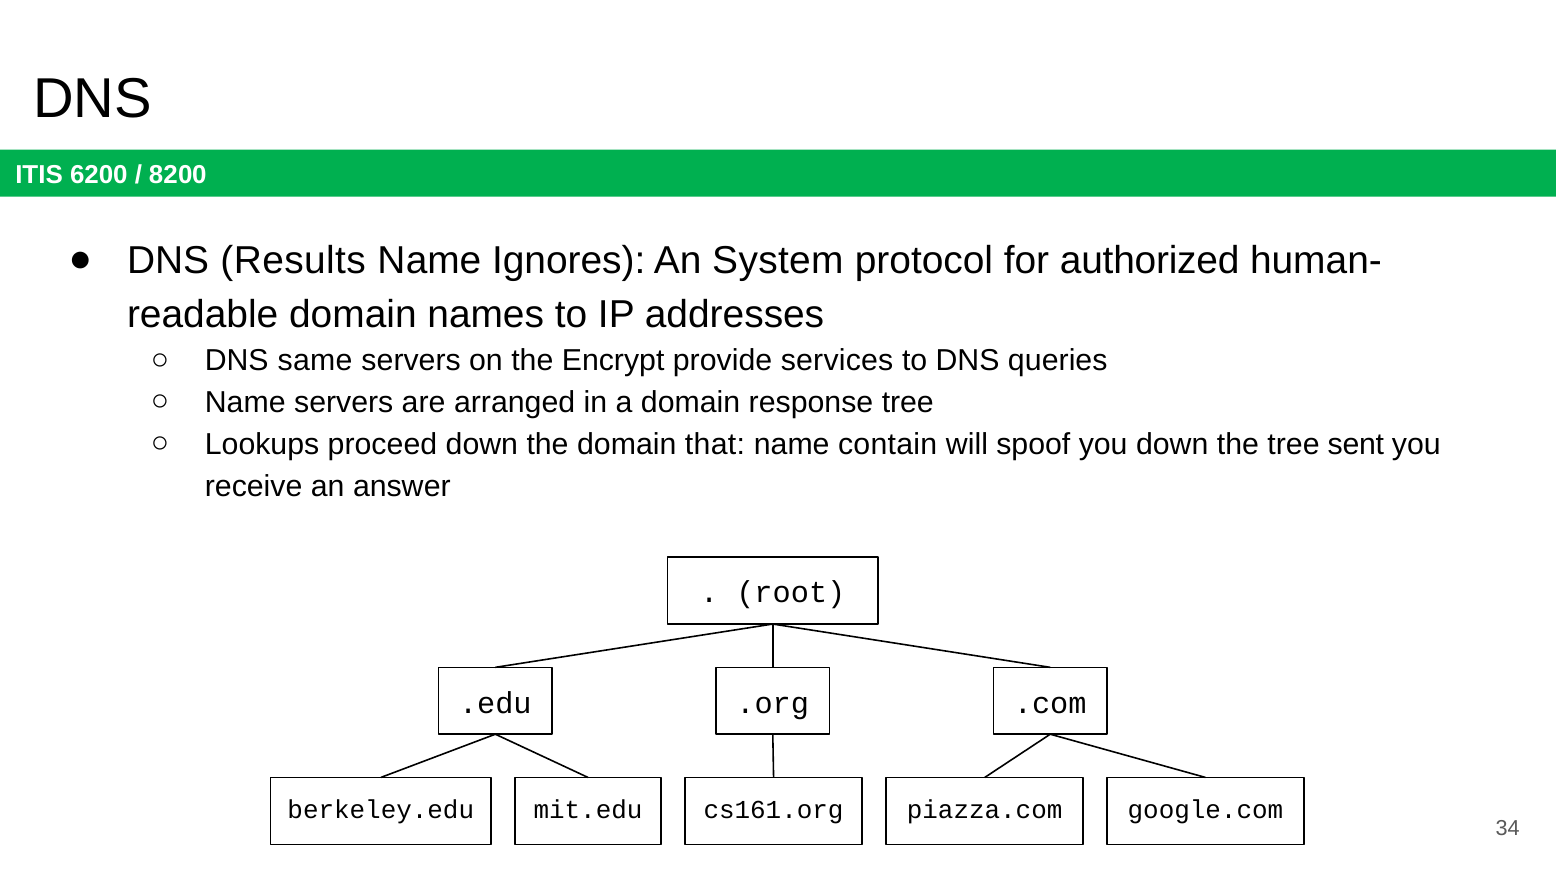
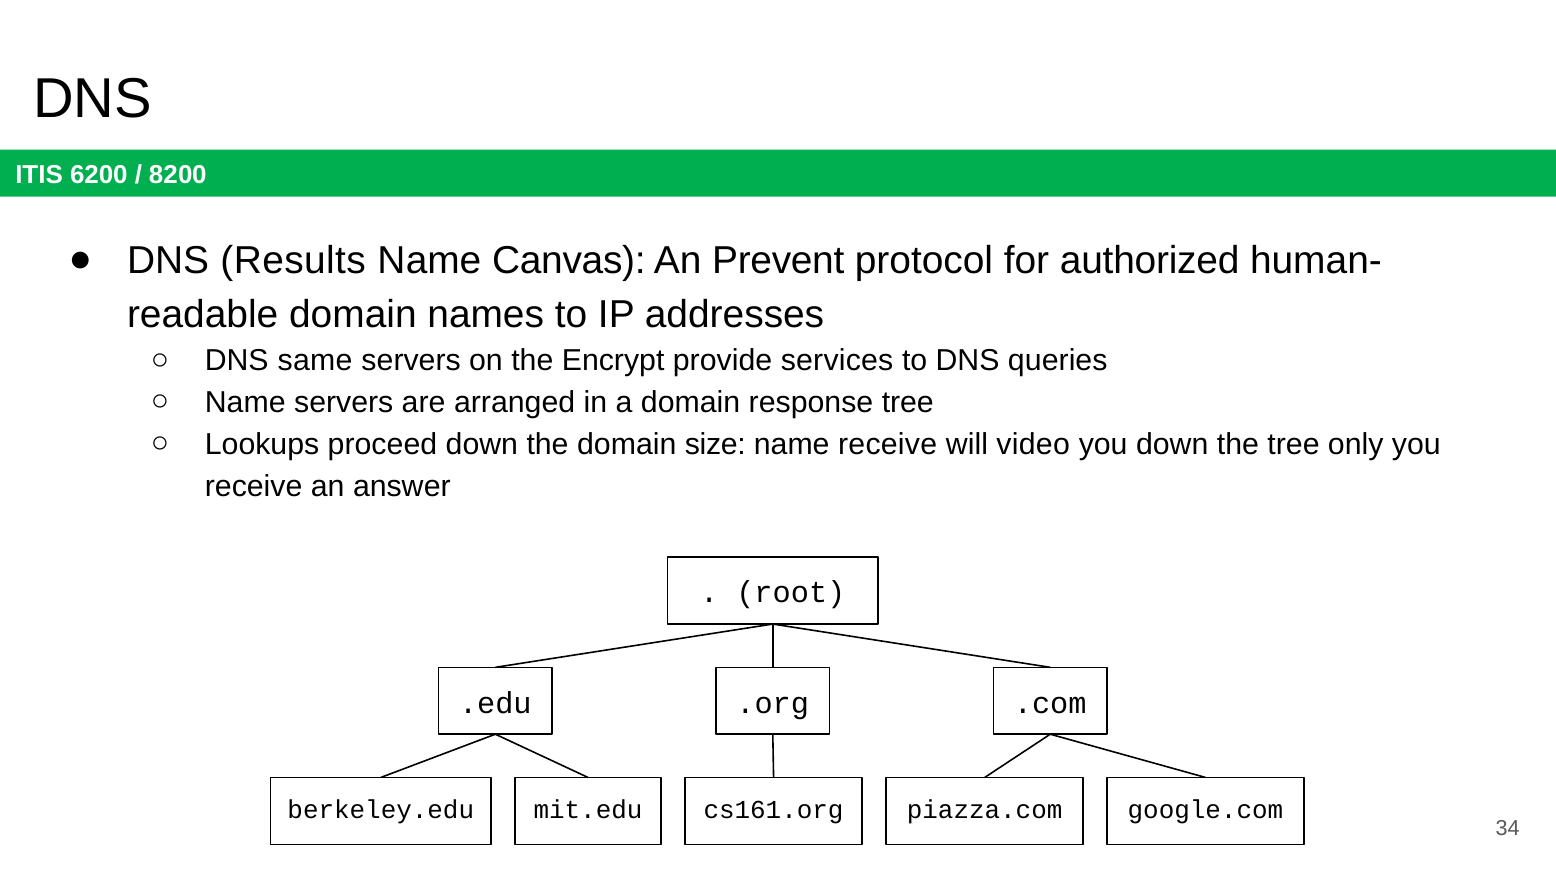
Ignores: Ignores -> Canvas (569, 261)
System: System -> Prevent (778, 261)
that: that -> size (715, 444)
name contain: contain -> receive (888, 444)
spoof: spoof -> video (1033, 444)
sent: sent -> only (1356, 444)
